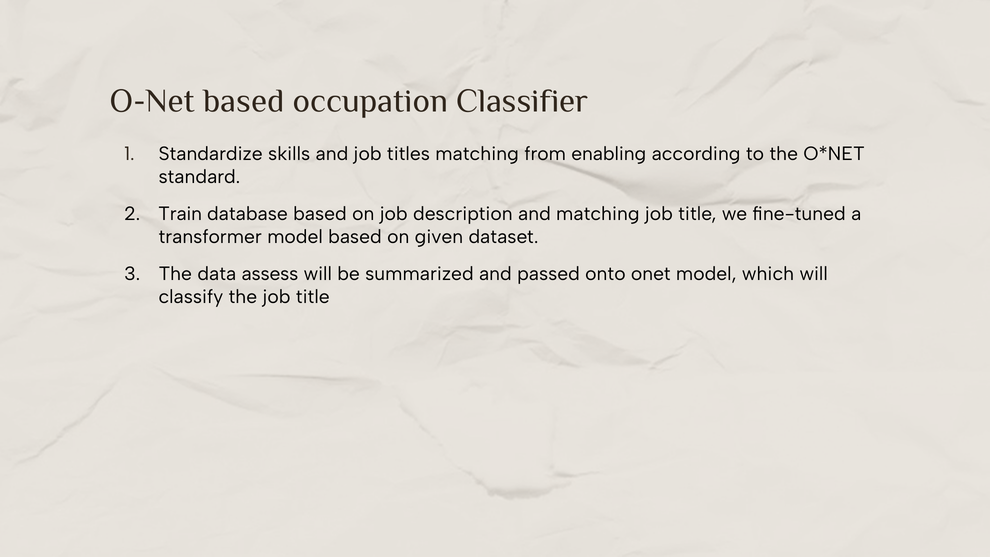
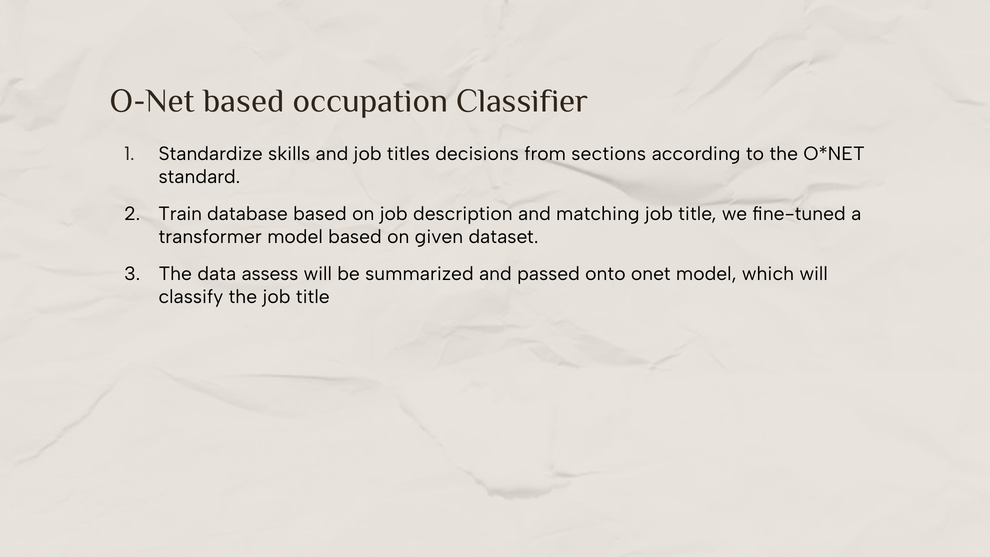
titles matching: matching -> decisions (477, 154)
enabling: enabling -> sections (609, 154)
